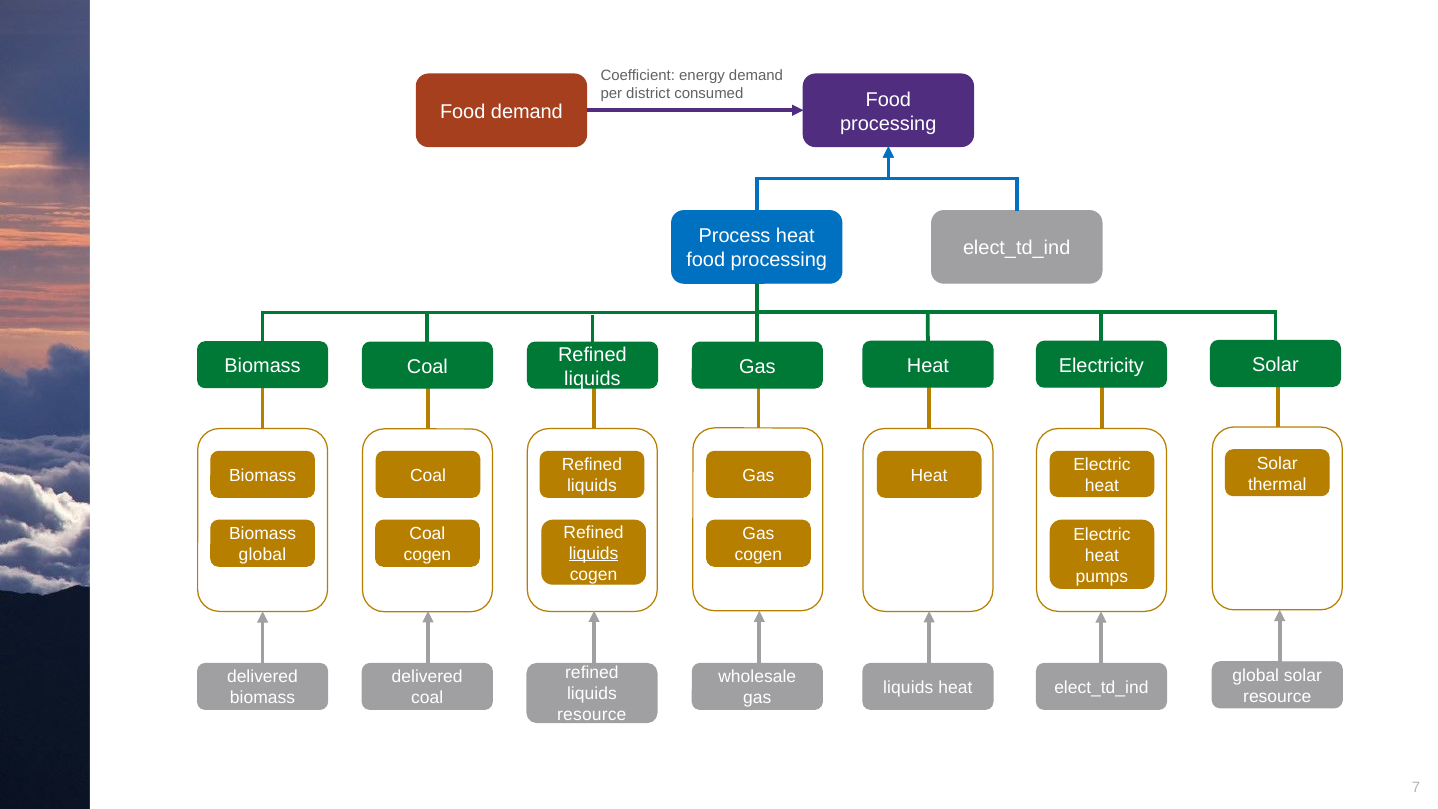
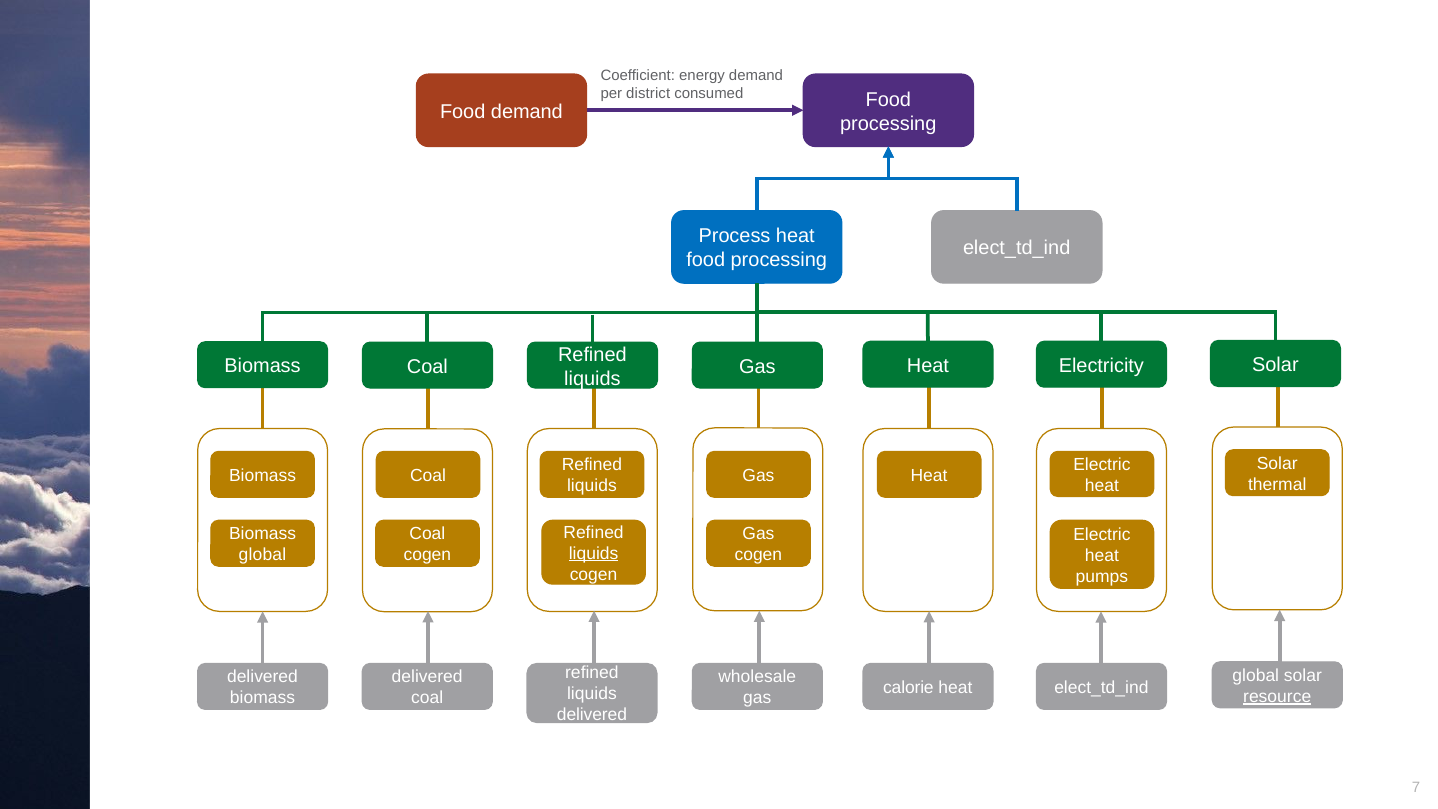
liquids: liquids -> calorie (908, 688)
resource underline: none -> present (1277, 696)
resource: resource -> delivered (592, 715)
